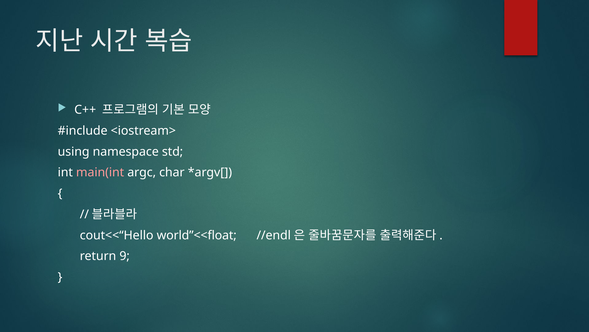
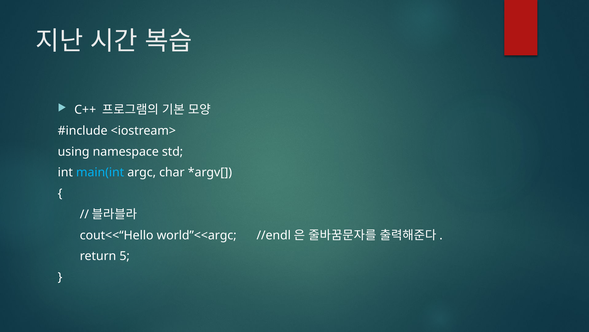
main(int colour: pink -> light blue (100, 172)
world”<<float: world”<<float -> world”<<argc (197, 235)
9: 9 -> 5 (125, 256)
